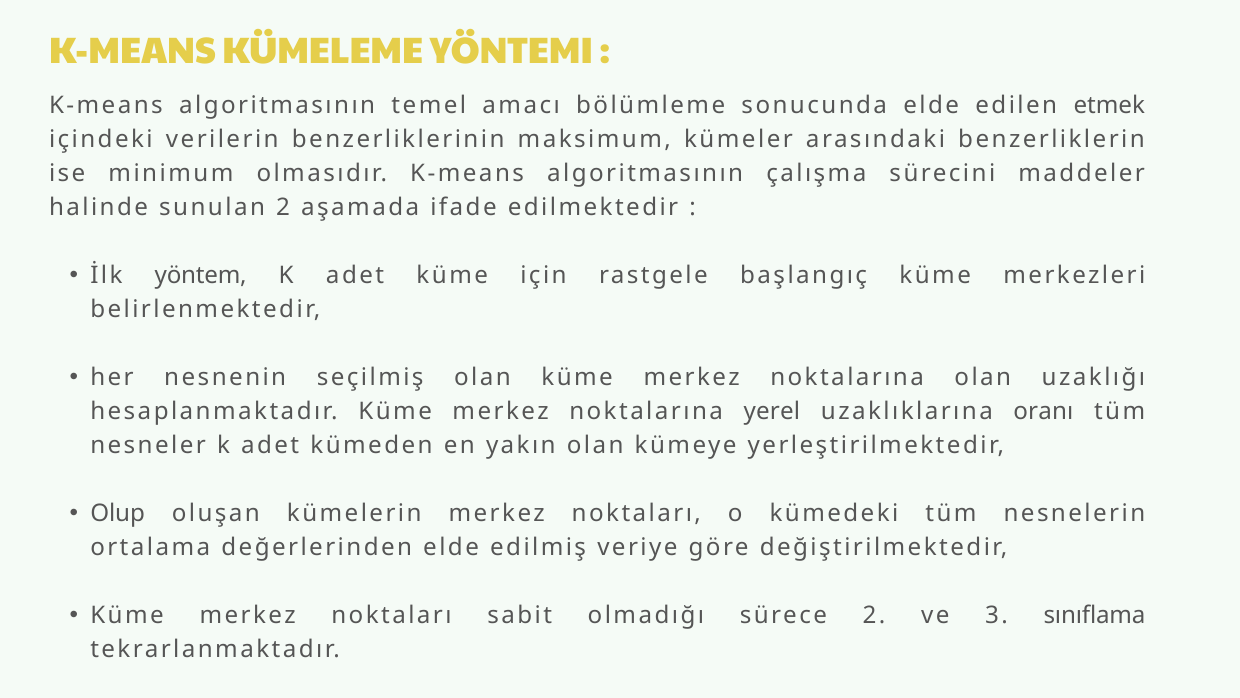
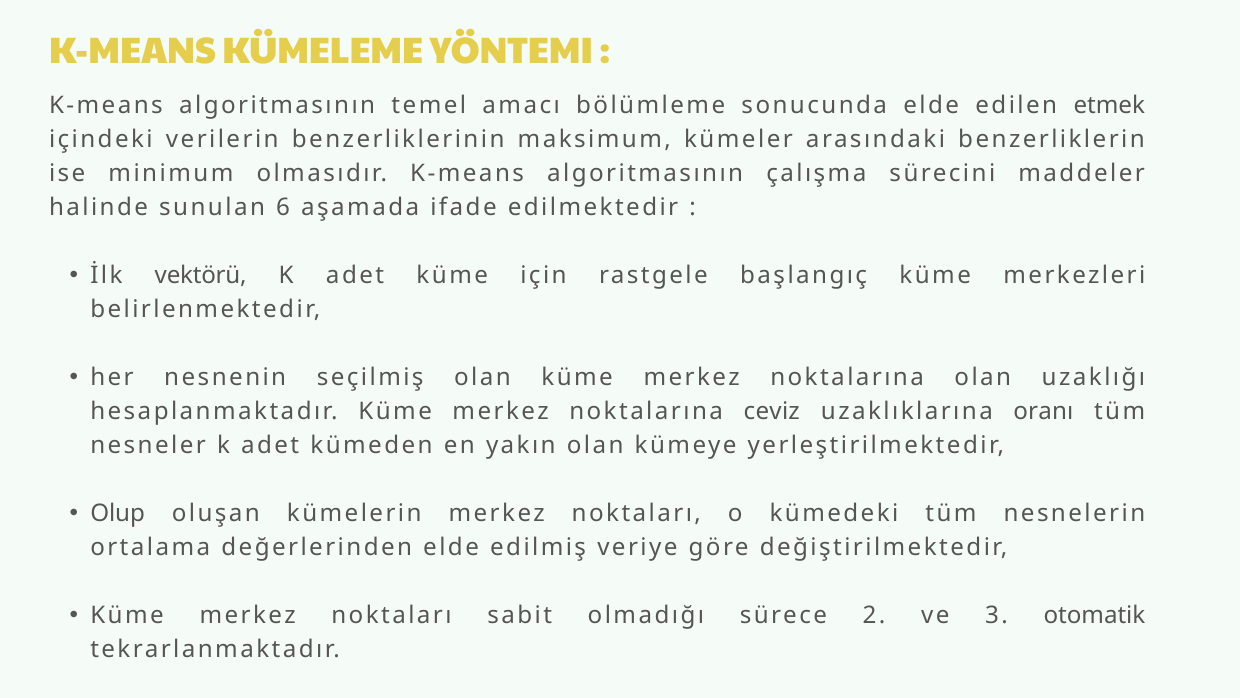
sunulan 2: 2 -> 6 (283, 208)
yöntem: yöntem -> vektörü (201, 276)
yerel: yerel -> ceviz (772, 411)
sınıflama: sınıflama -> otomatik (1094, 615)
